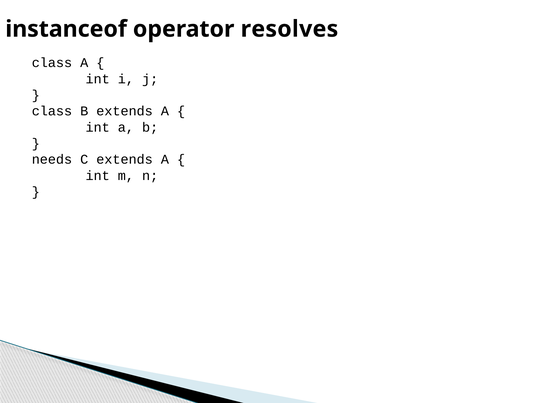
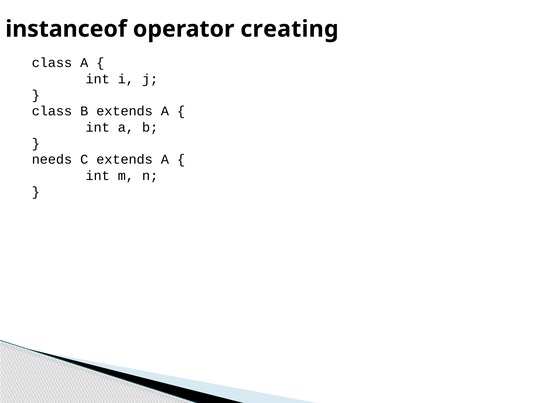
resolves: resolves -> creating (289, 29)
